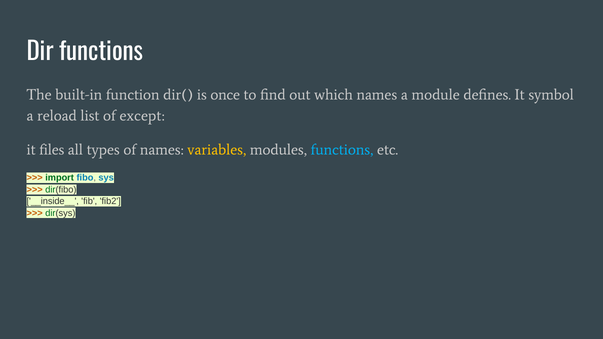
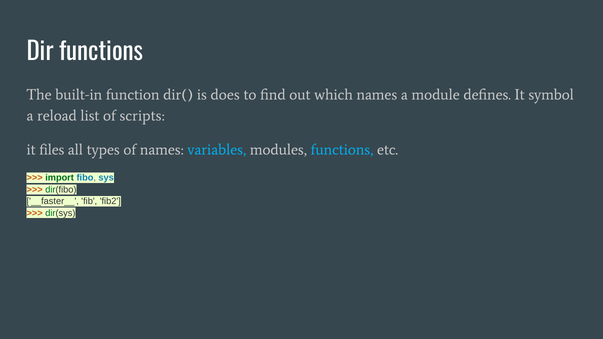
once: once -> does (225, 95)
except: except -> scripts (142, 116)
variables colour: yellow -> light blue (217, 150)
__inside__: __inside__ -> __faster__ (53, 201)
